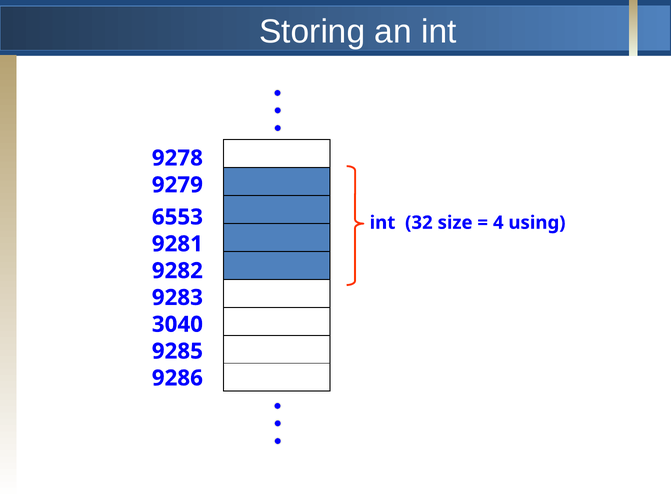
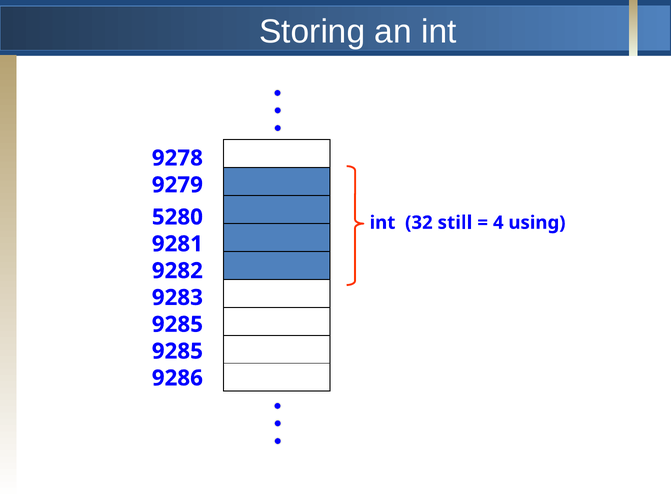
6553: 6553 -> 5280 (177, 217)
size: size -> still (455, 223)
3040: 3040 -> 9285 (177, 325)
